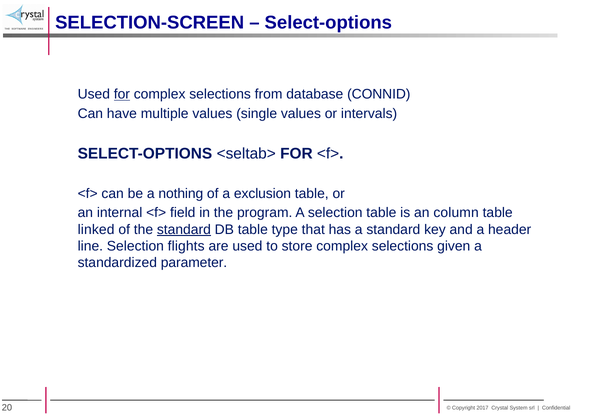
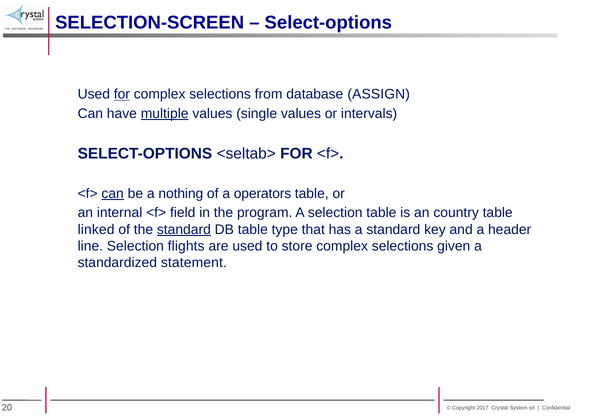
CONNID: CONNID -> ASSIGN (379, 94)
multiple underline: none -> present (165, 114)
can underline: none -> present (113, 194)
exclusion: exclusion -> operators (263, 194)
column: column -> country (456, 213)
parameter: parameter -> statement (194, 263)
